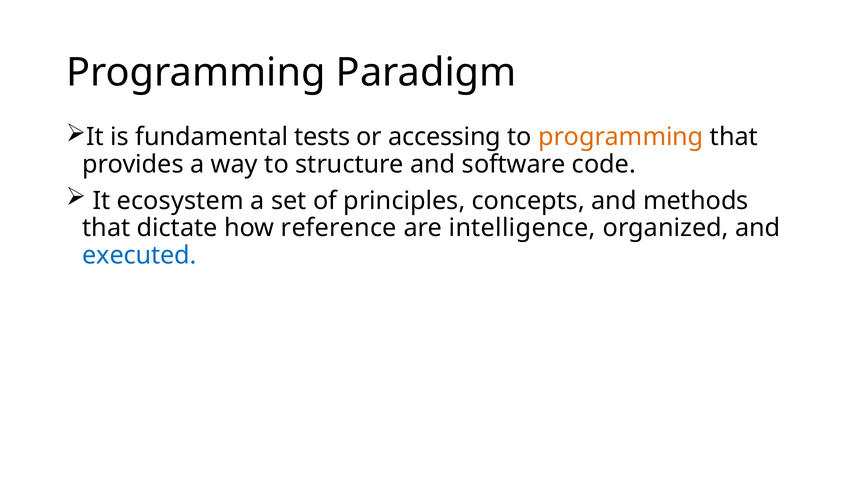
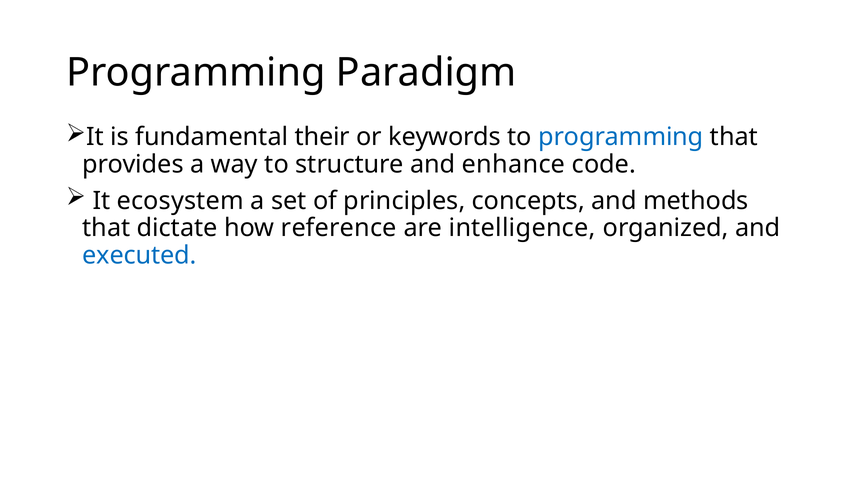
tests: tests -> their (322, 137)
accessing: accessing -> keywords (445, 137)
programming colour: orange -> blue (621, 137)
software: software -> enhance (514, 164)
